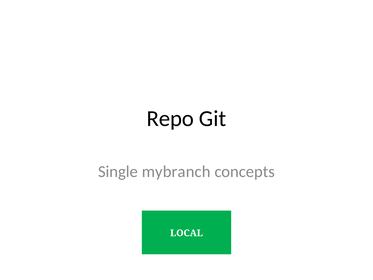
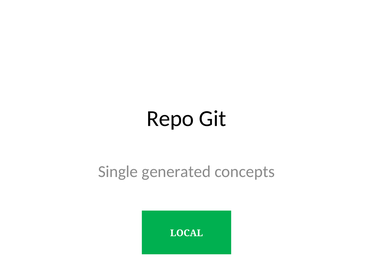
mybranch: mybranch -> generated (176, 171)
